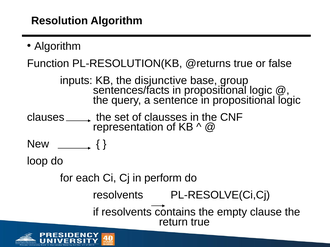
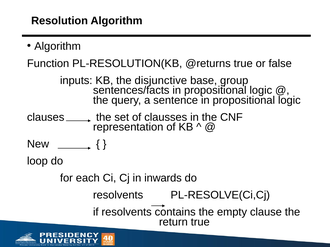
perform: perform -> inwards (163, 178)
